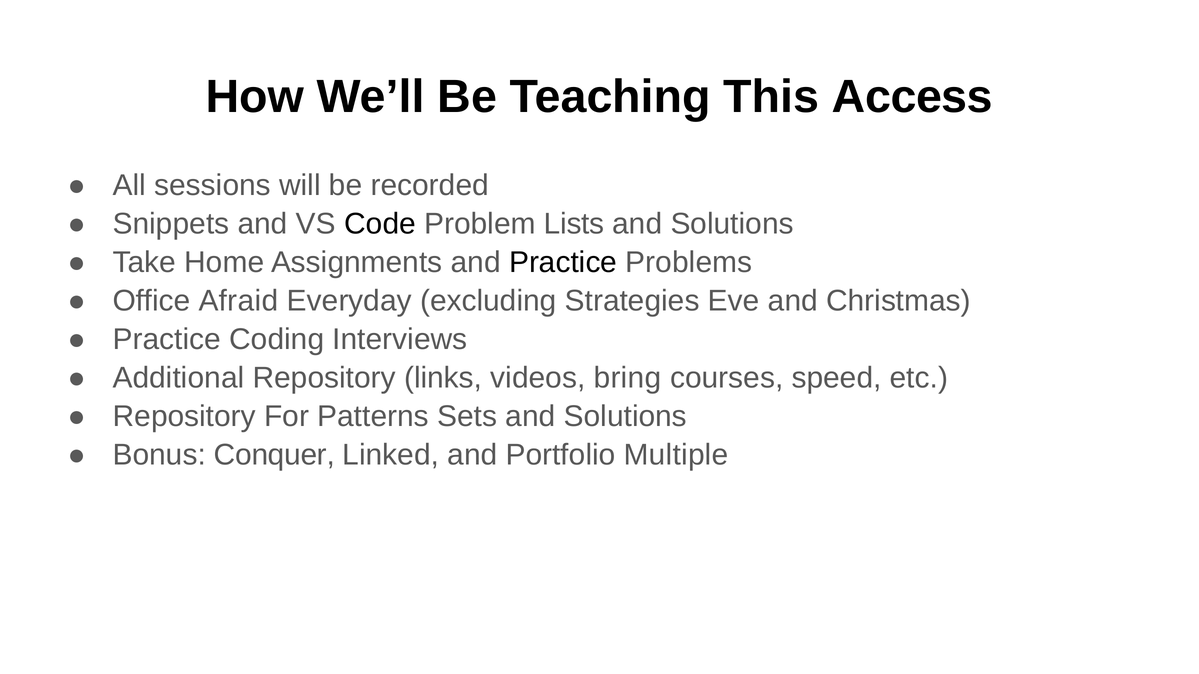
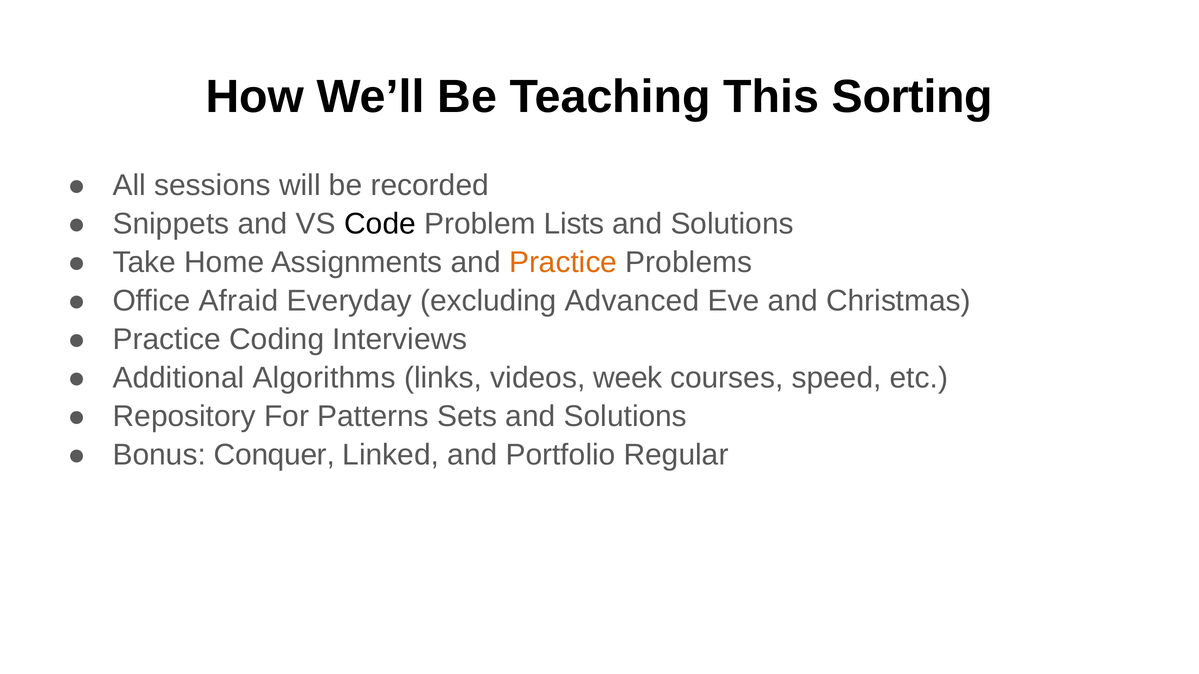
Access: Access -> Sorting (912, 97)
Practice colour: black -> orange (563, 263)
Strategies: Strategies -> Advanced (632, 301)
Additional Repository: Repository -> Algorithms (324, 378)
bring: bring -> week (628, 378)
Multiple: Multiple -> Regular (676, 455)
